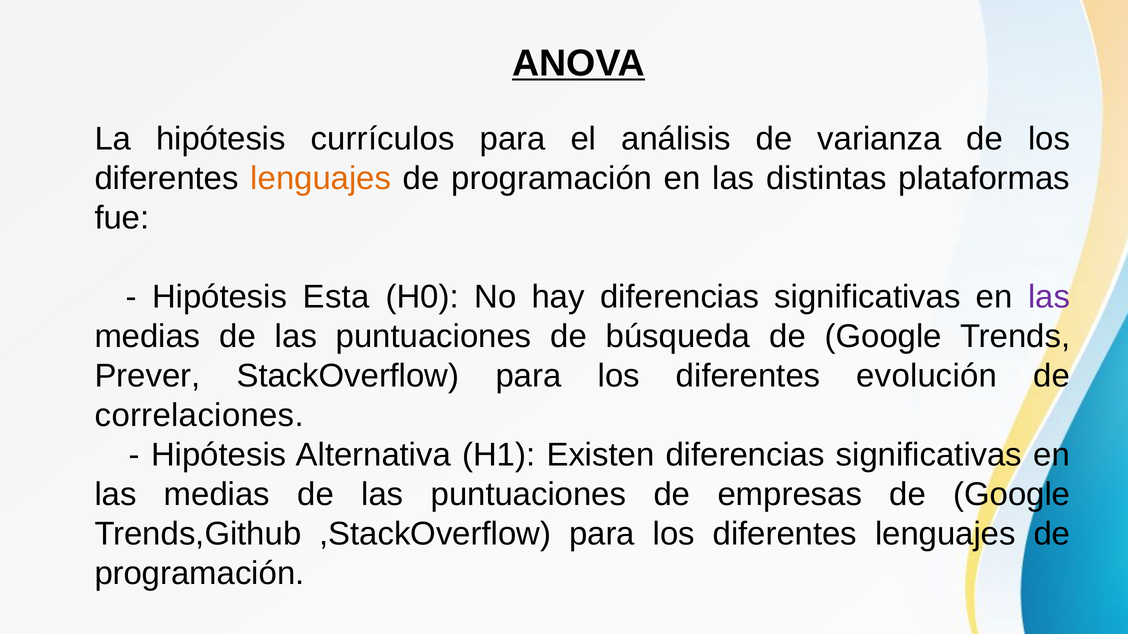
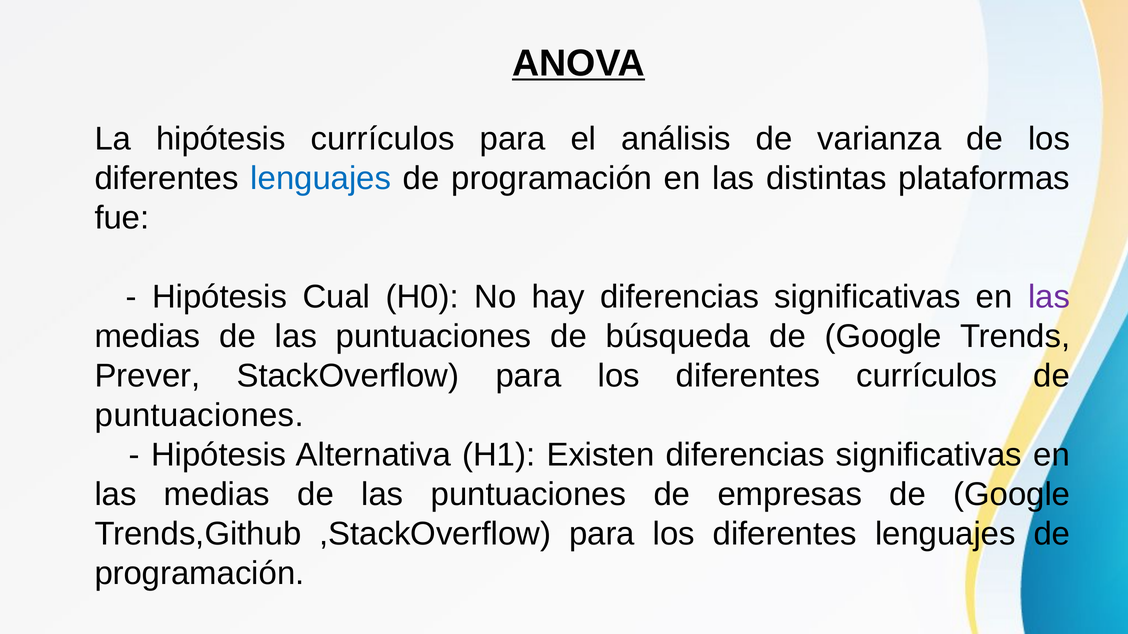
lenguajes colour: orange -> blue (321, 179)
Esta: Esta -> Cual (336, 297)
diferentes evolución: evolución -> currículos (927, 376)
correlaciones: correlaciones -> puntuaciones (199, 416)
